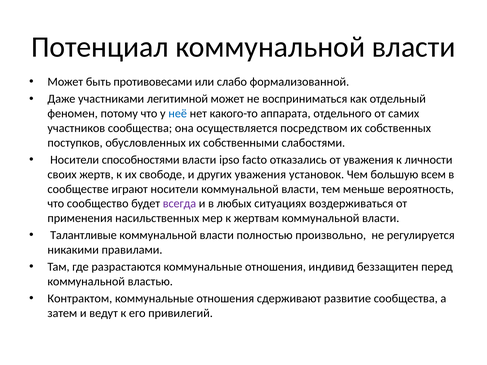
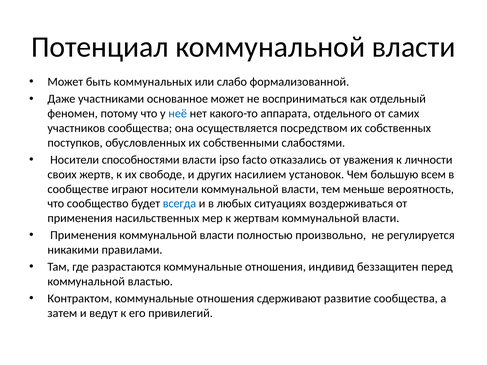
противовесами: противовесами -> коммунальных (153, 82)
легитимной: легитимной -> основанное (177, 99)
других уважения: уважения -> насилием (260, 175)
всегда colour: purple -> blue (179, 204)
Талантливые: Талантливые -> Применения (83, 235)
